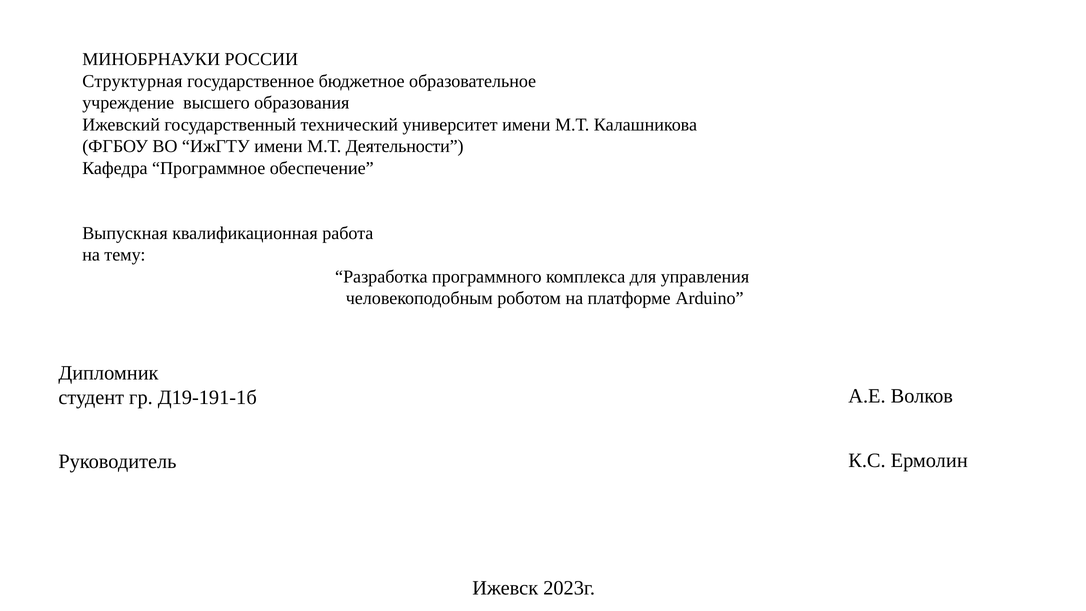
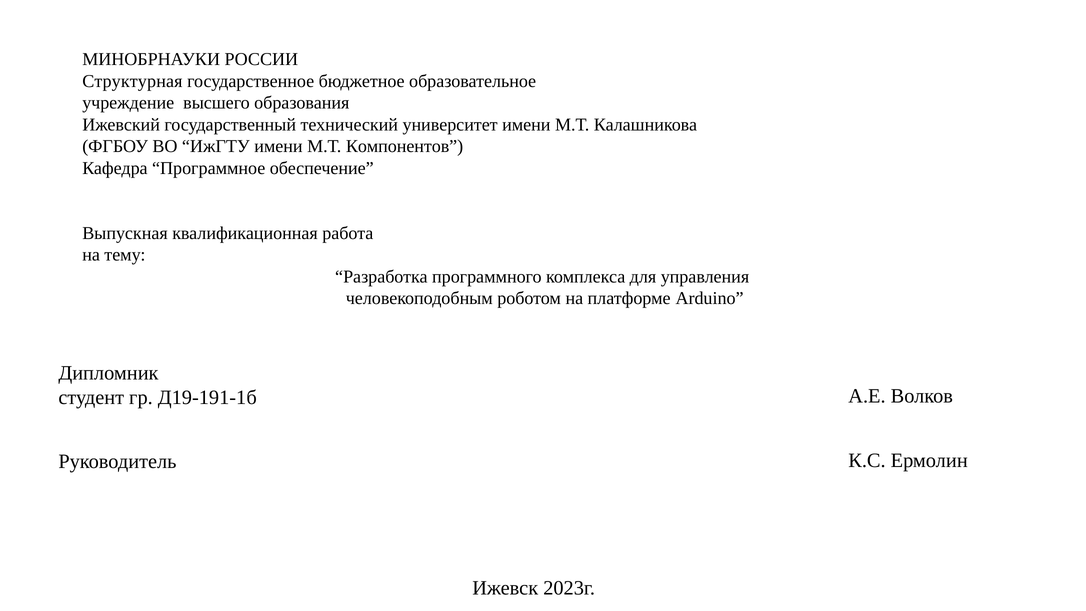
Деятельности: Деятельности -> Компонентов (405, 146)
